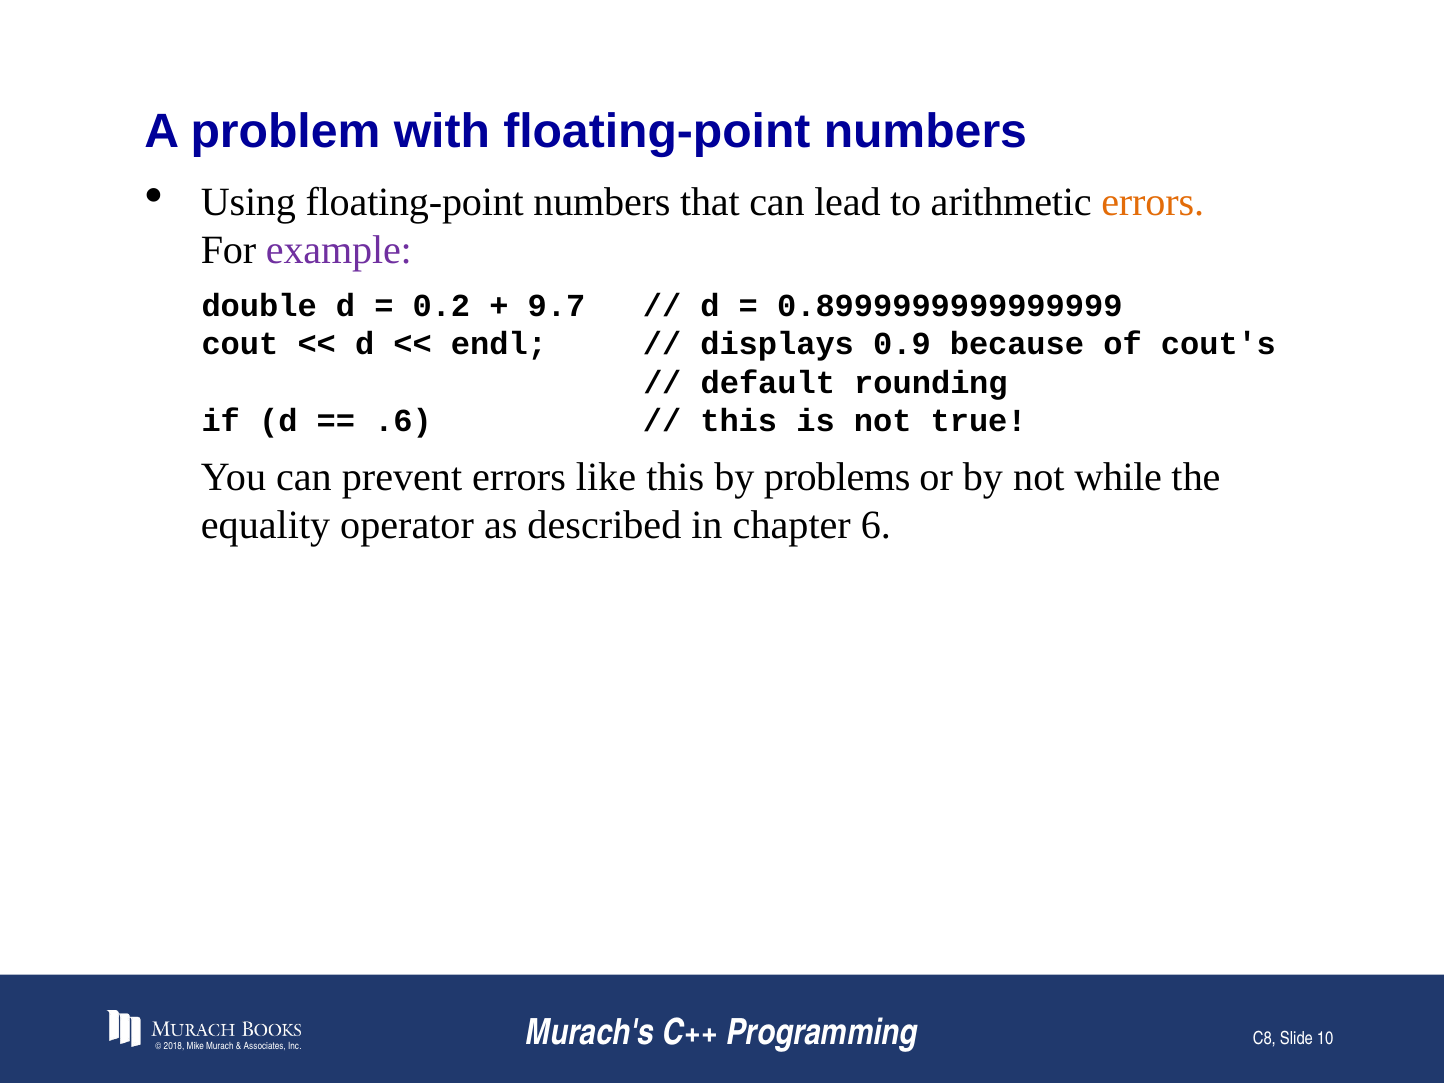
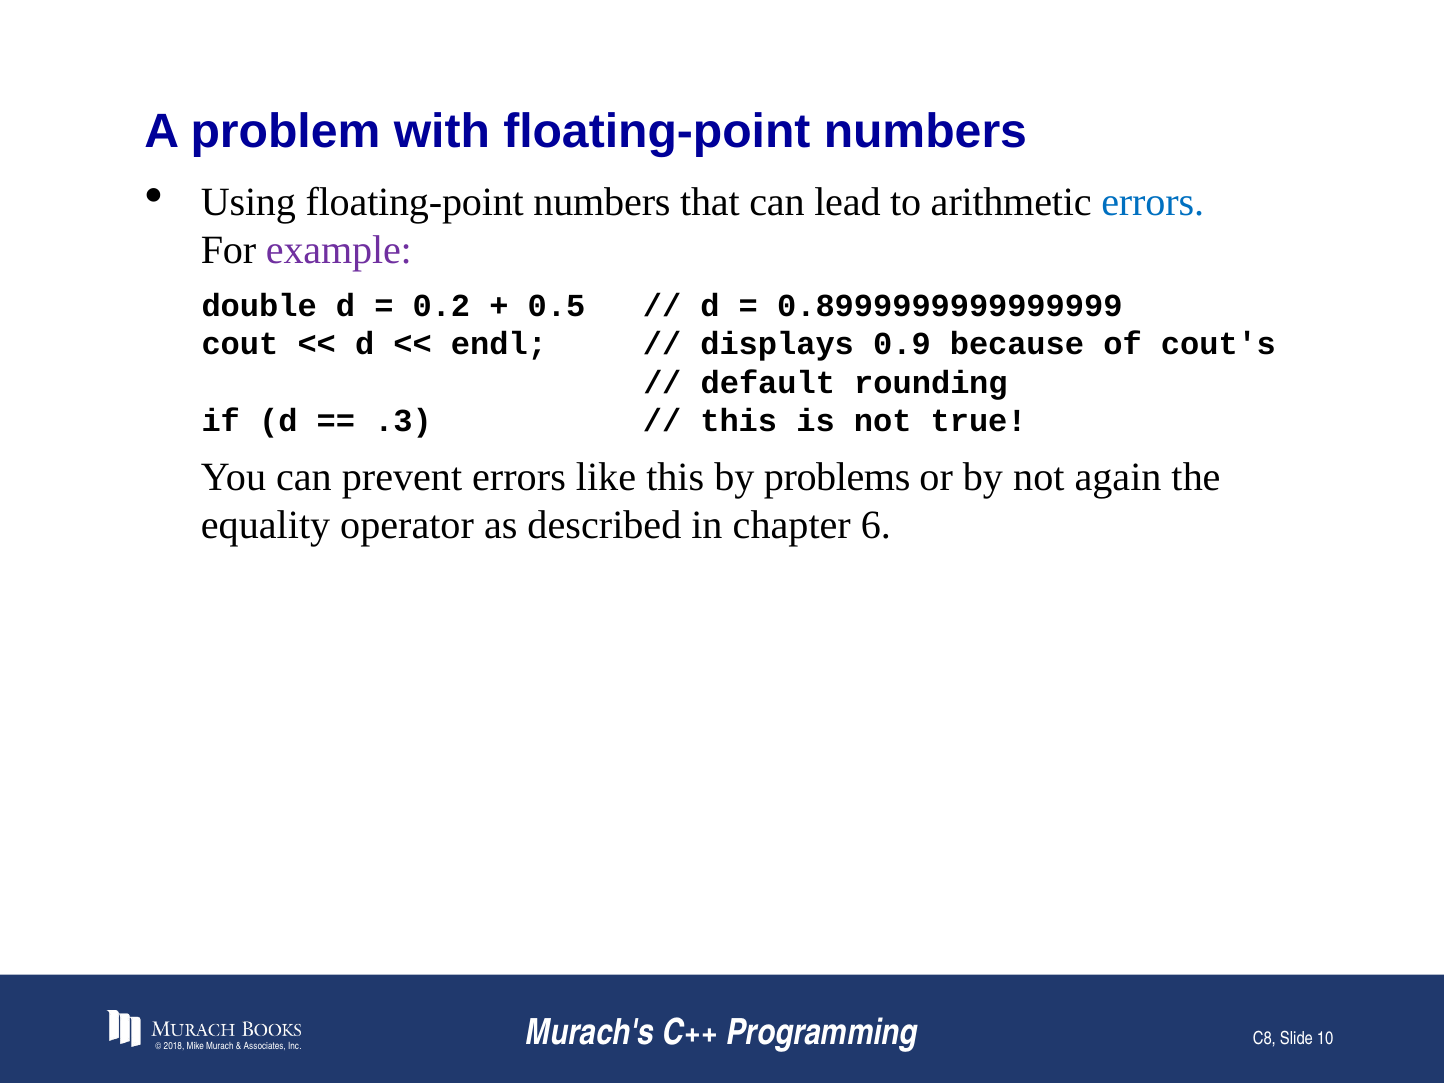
errors colour: orange -> blue (1153, 203)
9.7: 9.7 -> 0.5 (556, 306)
.6: .6 -> .3 (403, 421)
while: while -> again (1118, 477)
